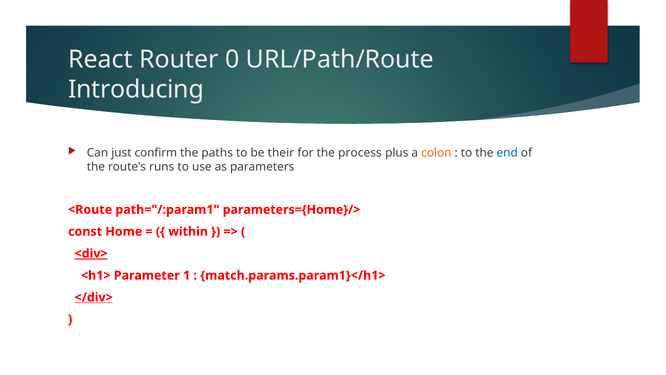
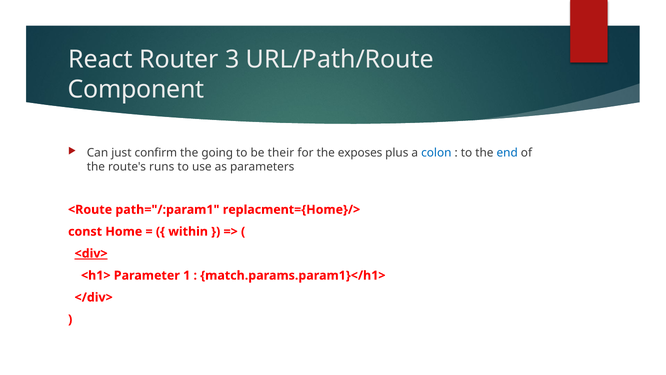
0: 0 -> 3 (232, 59)
Introducing: Introducing -> Component (136, 89)
paths: paths -> going (217, 153)
process: process -> exposes (360, 153)
colon colour: orange -> blue (436, 153)
parameters={Home}/>: parameters={Home}/> -> replacment={Home}/> (291, 209)
</div> underline: present -> none (94, 297)
